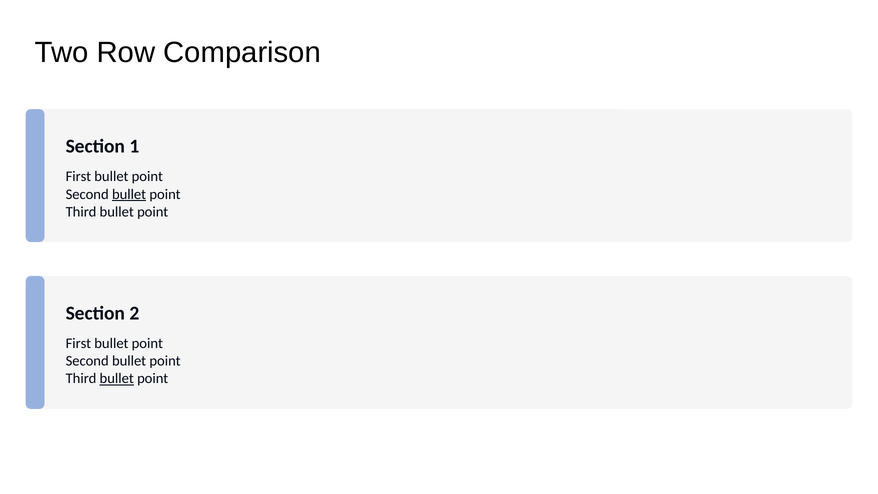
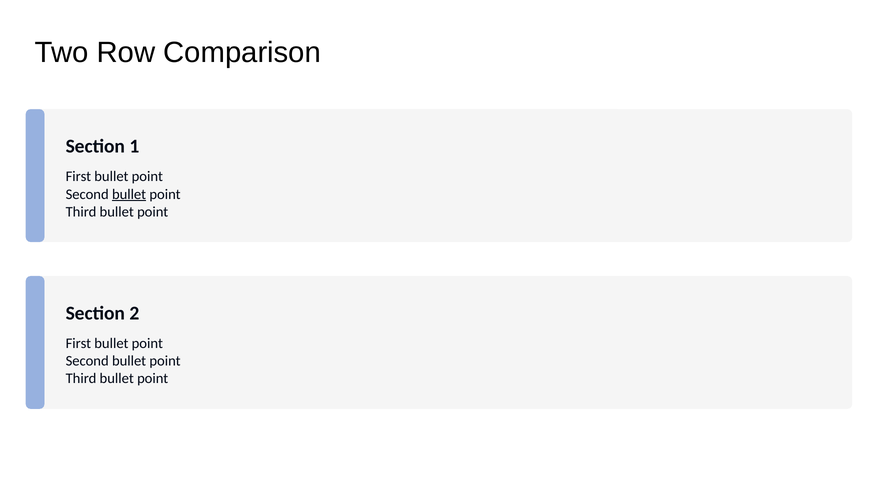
bullet underline: present -> none (117, 379)
